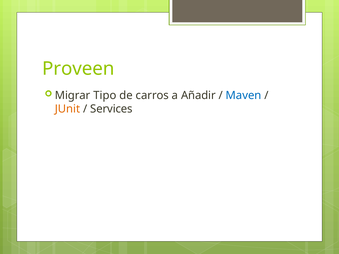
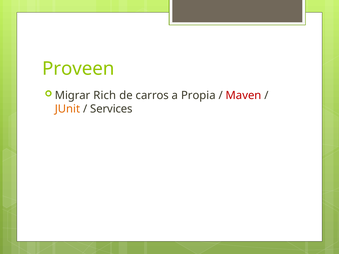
Tipo: Tipo -> Rich (105, 95)
Añadir: Añadir -> Propia (198, 95)
Maven colour: blue -> red (244, 95)
